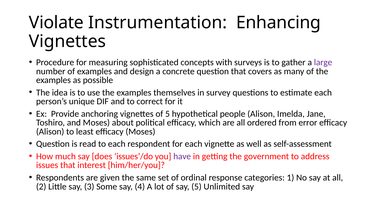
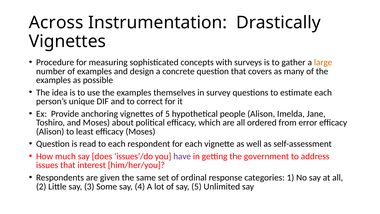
Violate: Violate -> Across (56, 23)
Enhancing: Enhancing -> Drastically (278, 23)
large colour: purple -> orange (323, 62)
